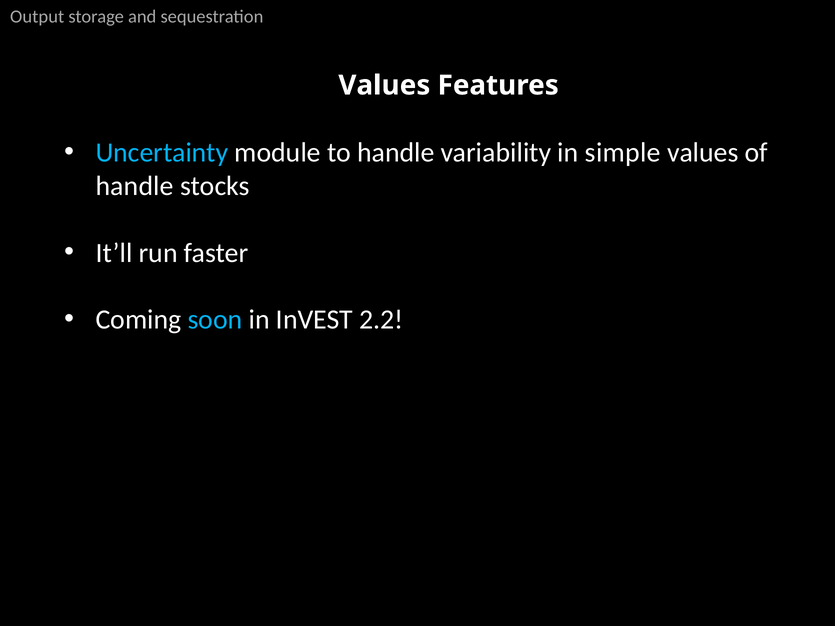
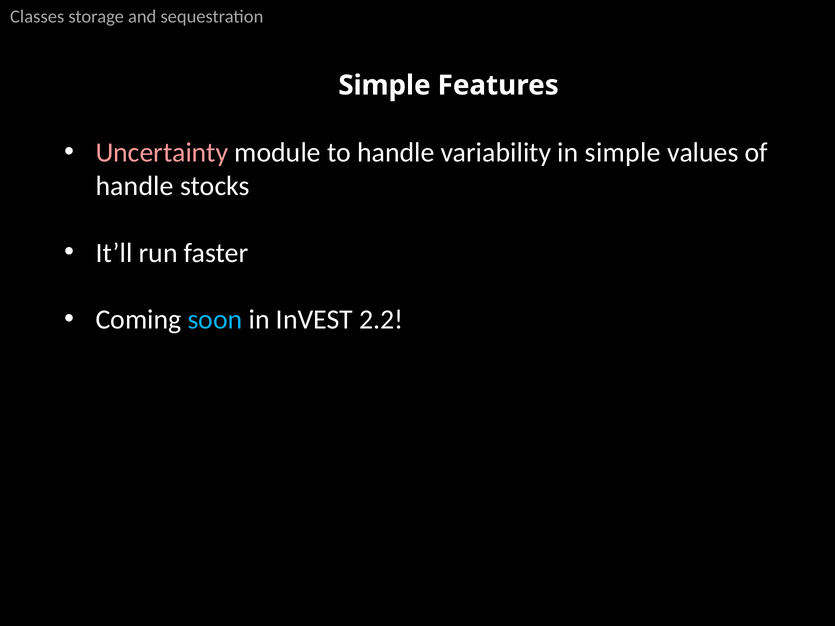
Output: Output -> Classes (37, 17)
Values: Values -> Simple (384, 85)
Uncertainty colour: light blue -> pink (162, 153)
